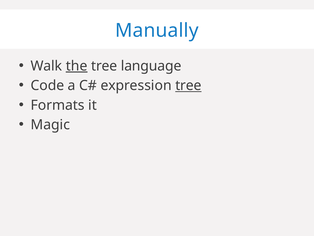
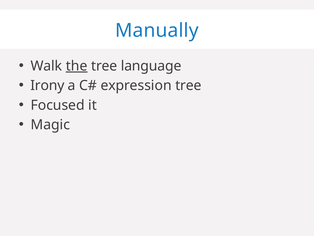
Code: Code -> Irony (47, 85)
tree underline: present -> none (188, 85)
Formats: Formats -> Focused (58, 105)
